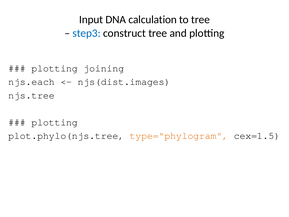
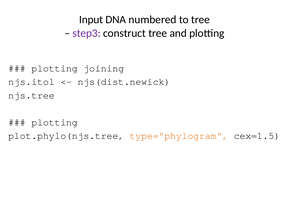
calculation: calculation -> numbered (153, 20)
step3 colour: blue -> purple (87, 33)
njs.each: njs.each -> njs.itol (31, 82)
njs(dist.images: njs(dist.images -> njs(dist.newick (124, 82)
